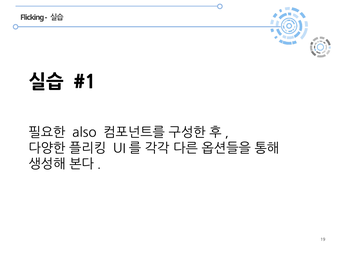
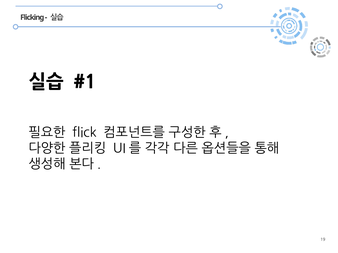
also: also -> flick (84, 133)
